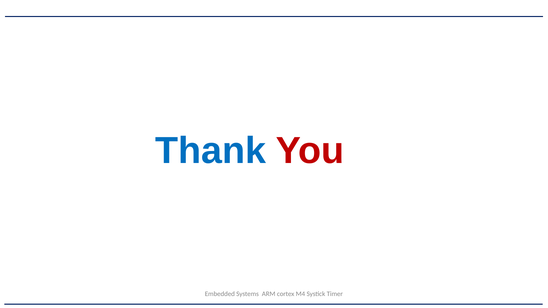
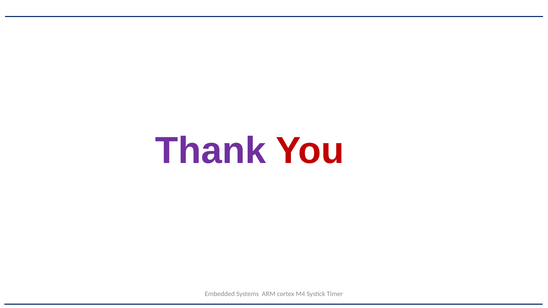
Thank colour: blue -> purple (211, 151)
